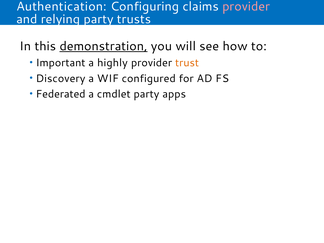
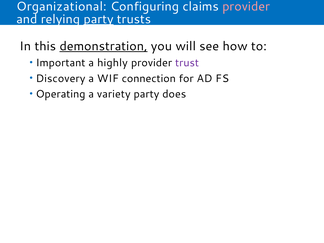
Authentication: Authentication -> Organizational (62, 6)
party underline: none -> present (99, 19)
trust colour: orange -> purple (187, 63)
configured: configured -> connection (149, 79)
Federated: Federated -> Operating (61, 94)
cmdlet: cmdlet -> variety (114, 94)
apps: apps -> does (174, 94)
